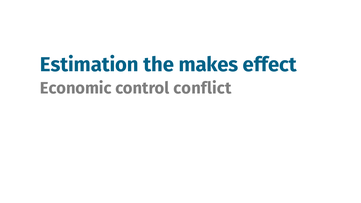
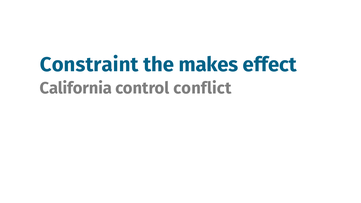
Estimation: Estimation -> Constraint (89, 65)
Economic: Economic -> California (76, 88)
